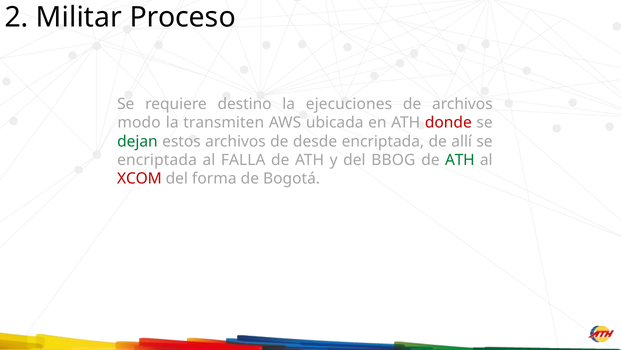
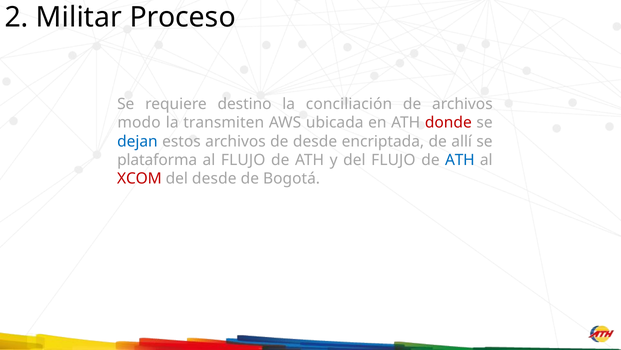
ejecuciones: ejecuciones -> conciliación (349, 104)
dejan colour: green -> blue (137, 141)
encriptada: encriptada -> plataforma (157, 160)
al FALLA: FALLA -> FLUJO (243, 160)
del BBOG: BBOG -> FLUJO (393, 160)
ATH colour: green -> blue (460, 160)
del forma: forma -> desde (214, 178)
